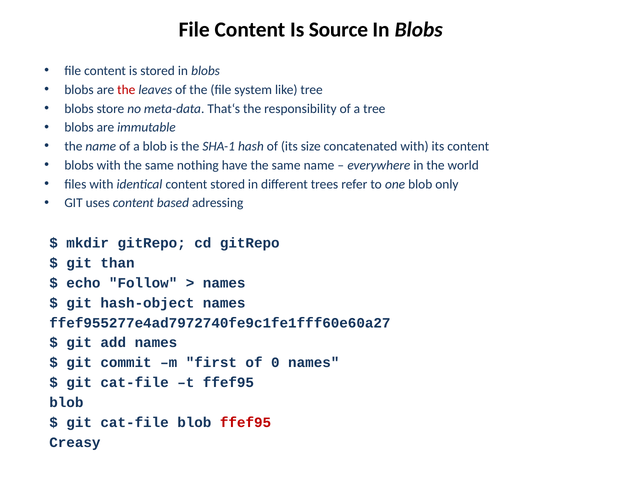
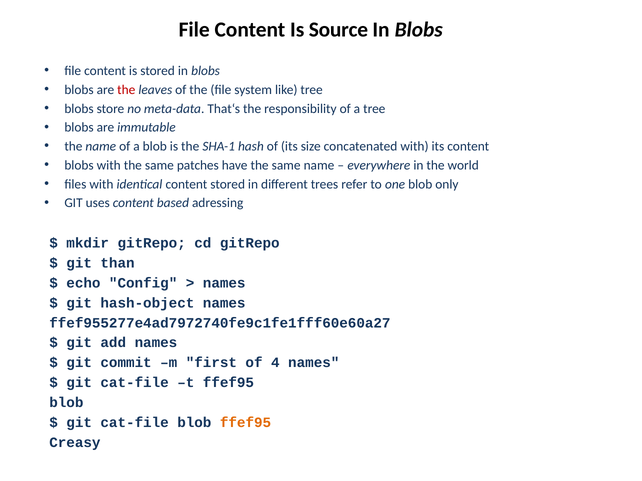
nothing: nothing -> patches (198, 165)
Follow: Follow -> Config (143, 283)
0: 0 -> 4 (275, 363)
ffef95 colour: red -> orange (246, 423)
